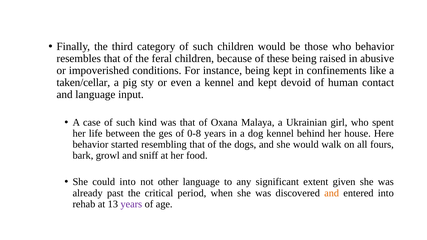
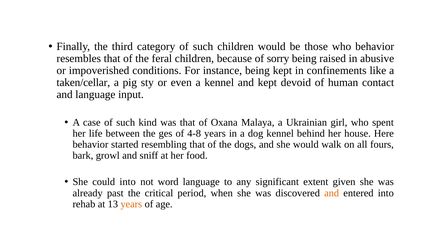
these: these -> sorry (278, 58)
0-8: 0-8 -> 4-8 (194, 133)
other: other -> word (168, 182)
years colour: purple -> orange (131, 204)
